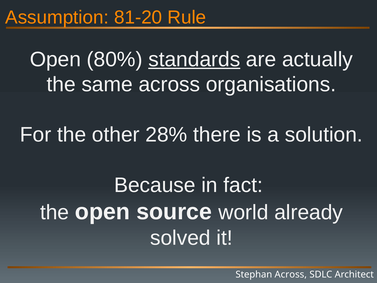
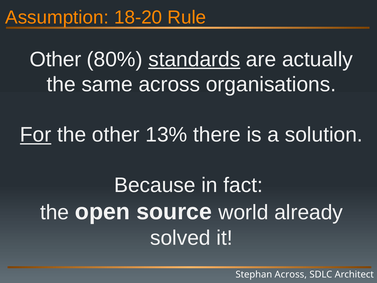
81-20: 81-20 -> 18-20 (138, 17)
Open: Open -> Other (55, 59)
For underline: none -> present (36, 135)
28%: 28% -> 13% (166, 135)
